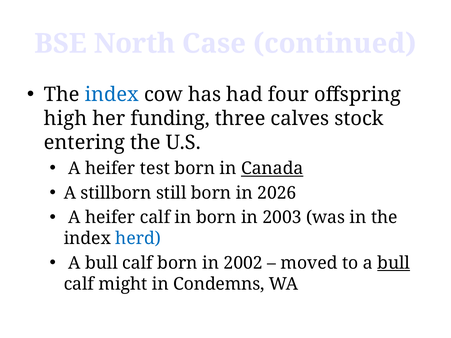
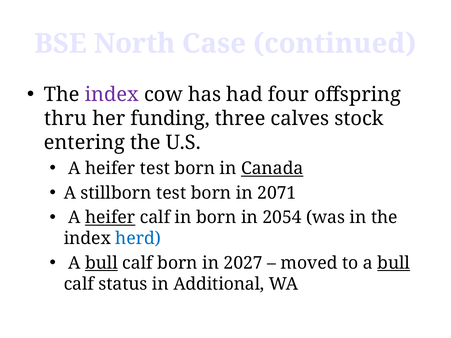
index colour: blue -> purple (112, 95)
high: high -> thru (66, 119)
stillborn still: still -> test (171, 193)
2026: 2026 -> 2071 (277, 193)
heifer underline: none -> present (110, 218)
2003: 2003 -> 2054 (282, 218)
bull underline: none -> present (101, 263)
2002: 2002 -> 2027 (243, 263)
might: might -> status (123, 284)
Condemns: Condemns -> Additional (219, 284)
